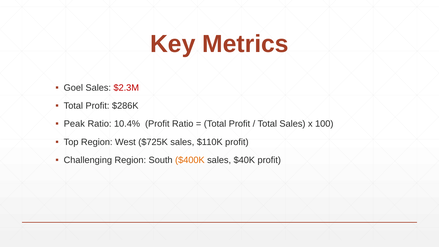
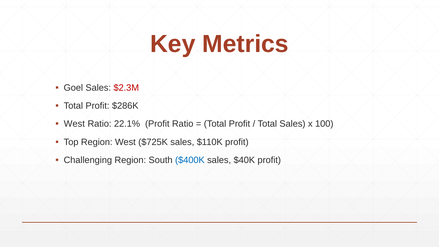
Peak: Peak -> West (74, 124)
10.4%: 10.4% -> 22.1% (127, 124)
$400K colour: orange -> blue (190, 160)
